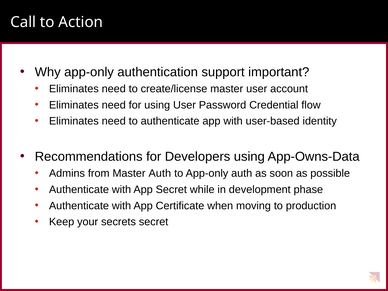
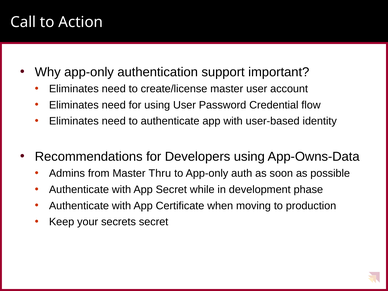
Master Auth: Auth -> Thru (160, 173)
